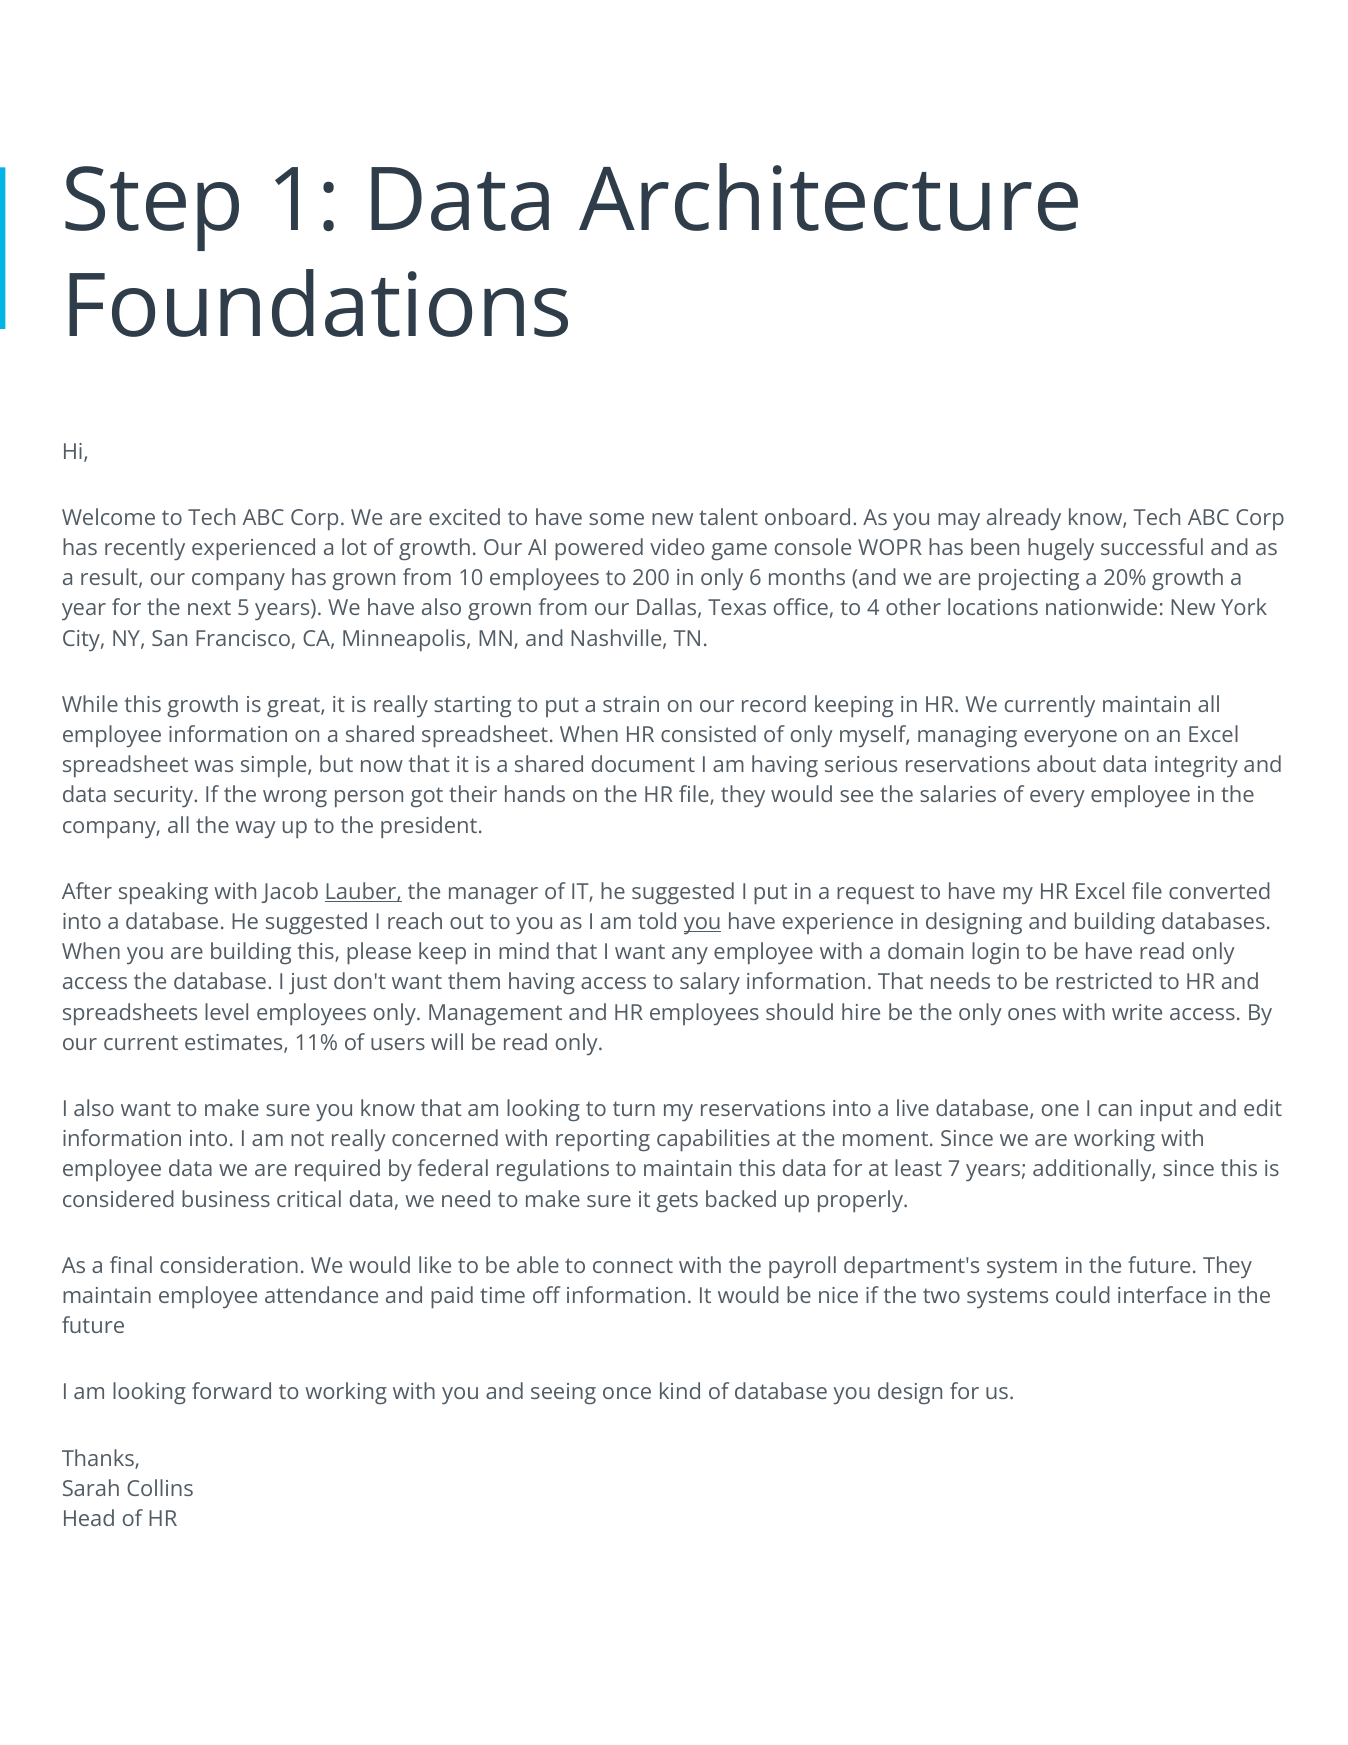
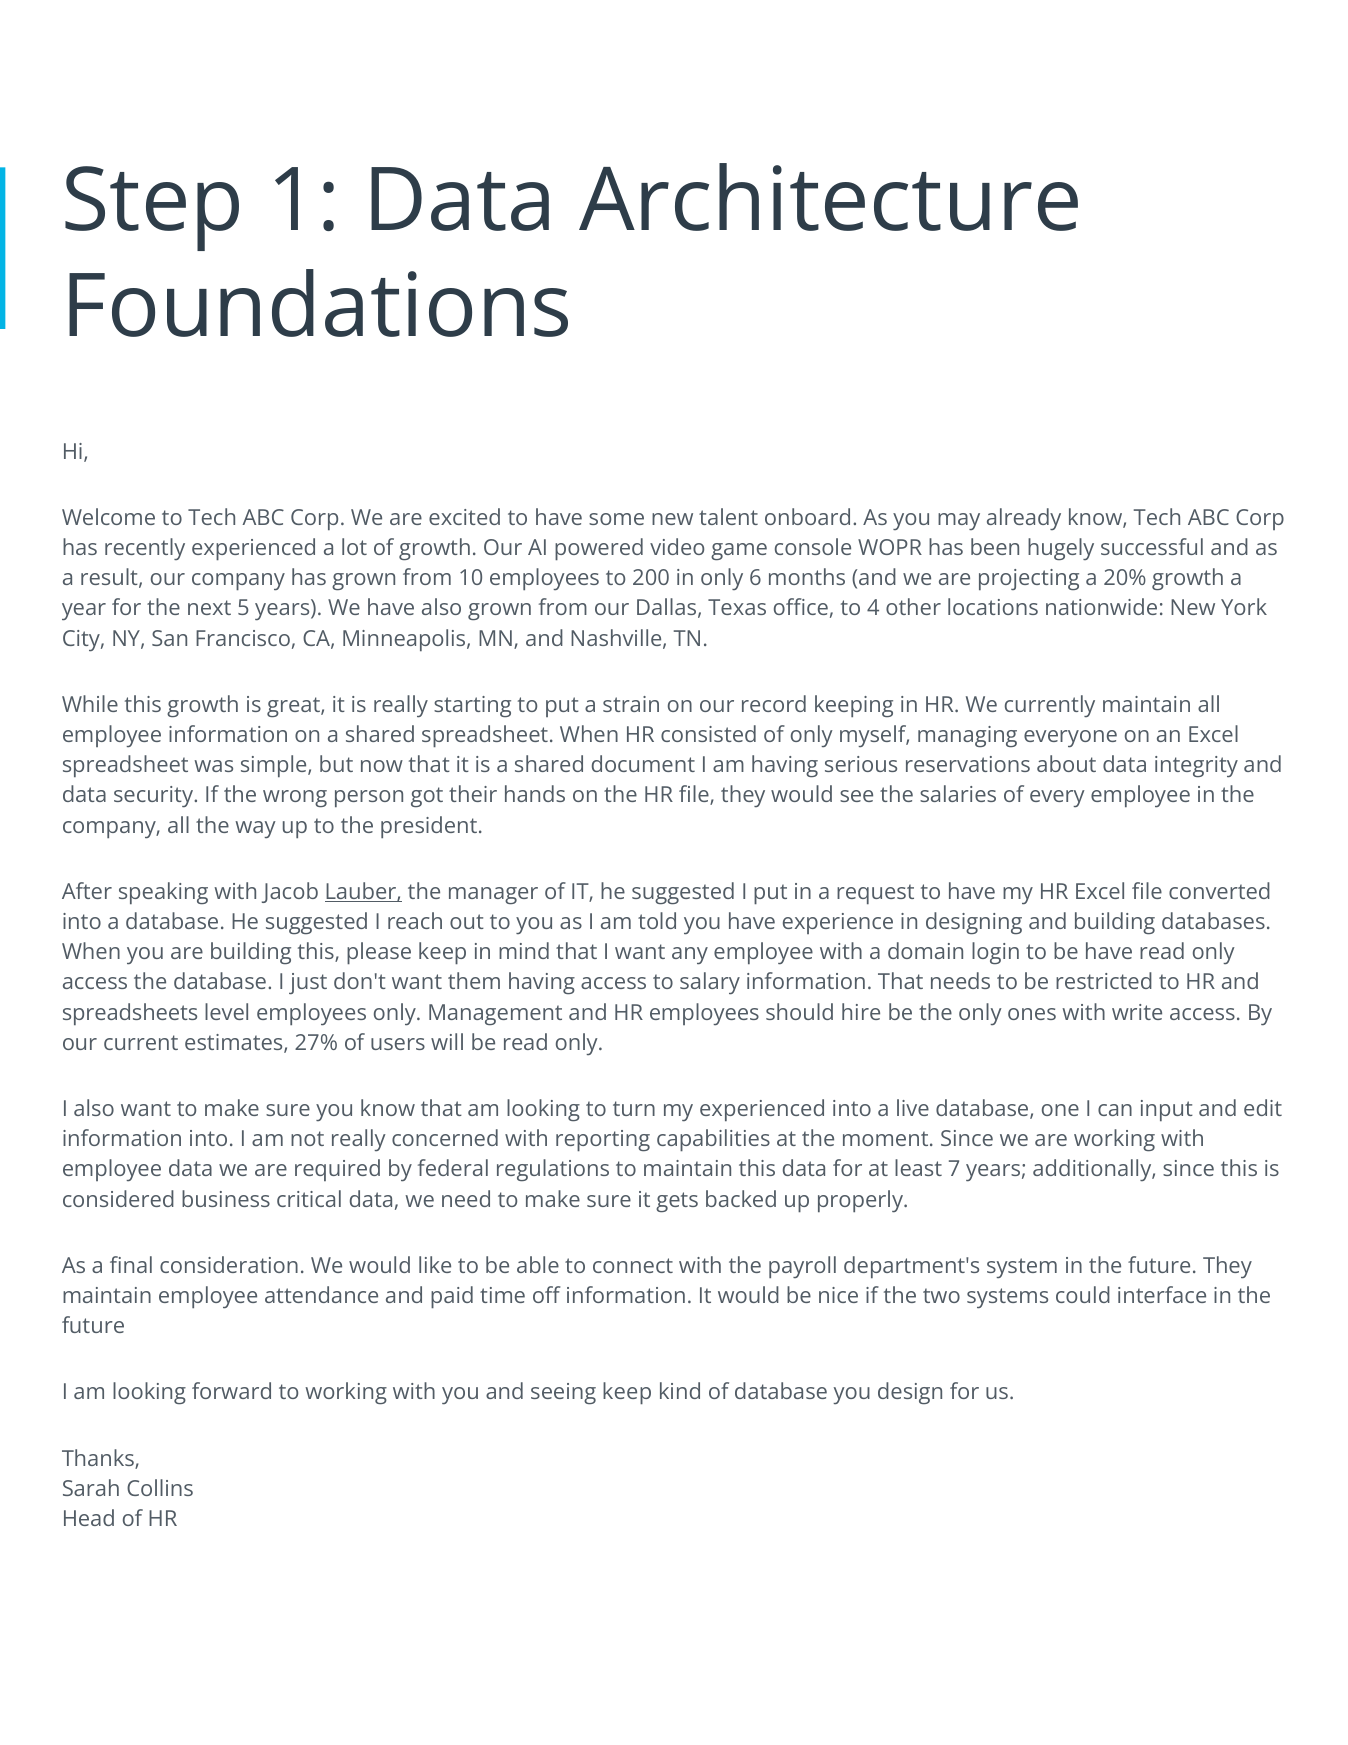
you underline: present -> none (703, 922)
11%: 11% -> 27% (316, 1043)
my reservations: reservations -> experienced (763, 1109)
seeing once: once -> keep (627, 1392)
